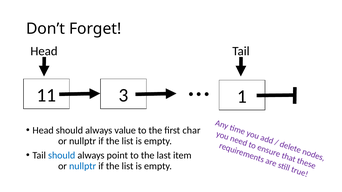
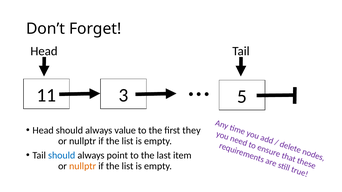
1: 1 -> 5 (242, 97)
char: char -> they (191, 131)
nullptr colour: blue -> orange (83, 166)
